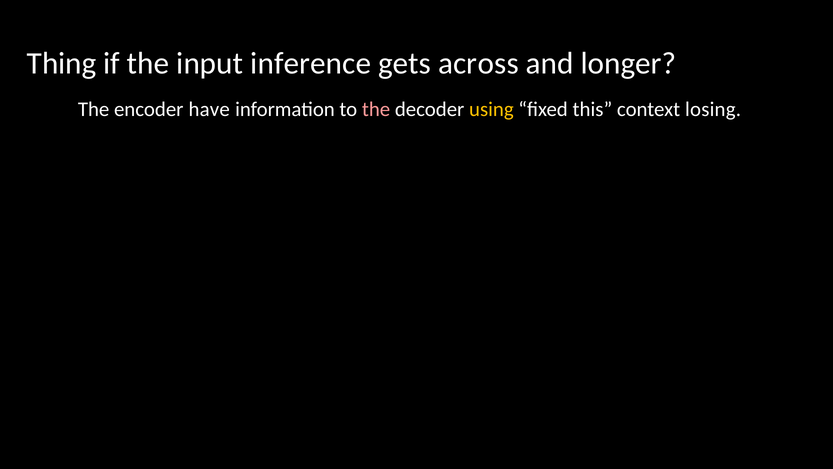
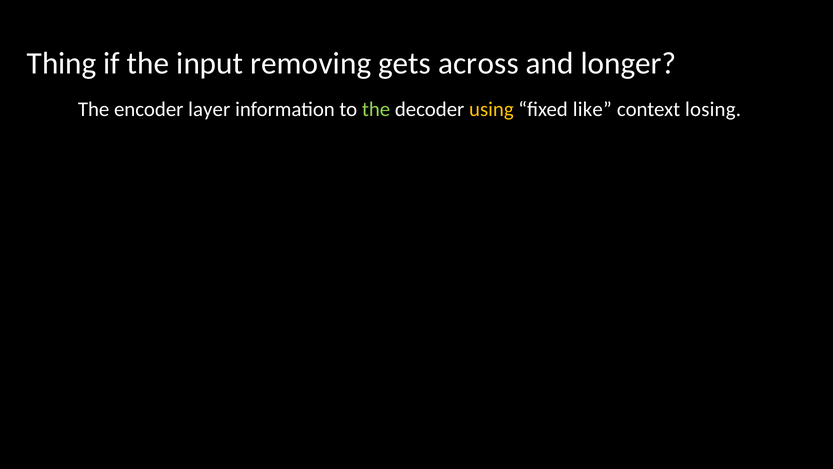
inference: inference -> removing (311, 63)
have: have -> layer (209, 109)
the colour: pink -> light green (376, 109)
this: this -> like (592, 109)
